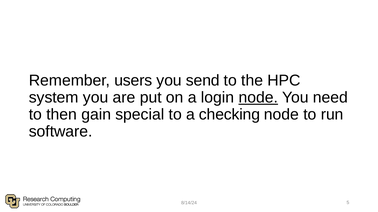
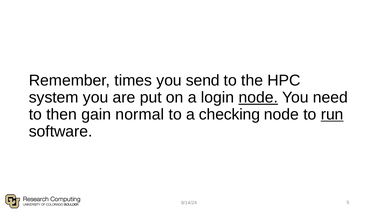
users: users -> times (133, 81)
special: special -> normal (140, 115)
run underline: none -> present (332, 115)
